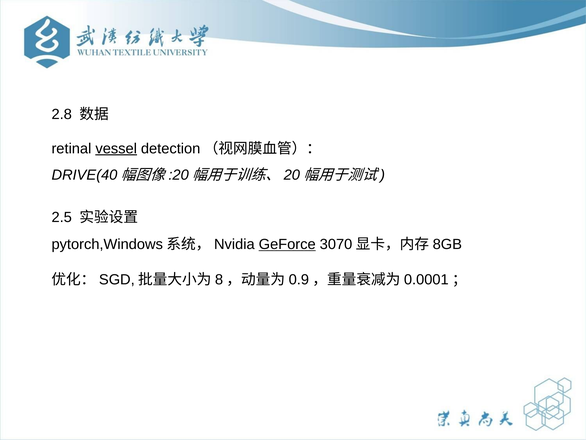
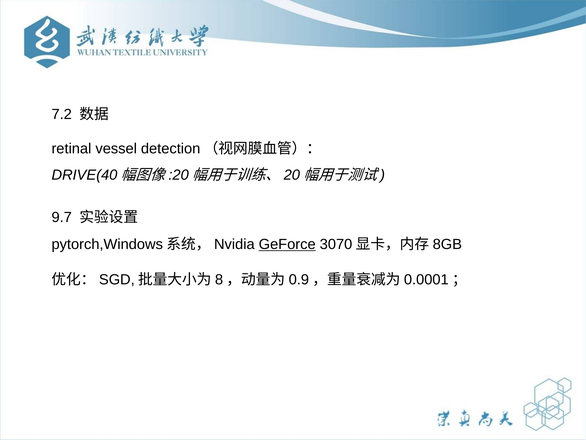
2.8: 2.8 -> 7.2 (62, 114)
vessel underline: present -> none (116, 148)
2.5: 2.5 -> 9.7 (62, 217)
